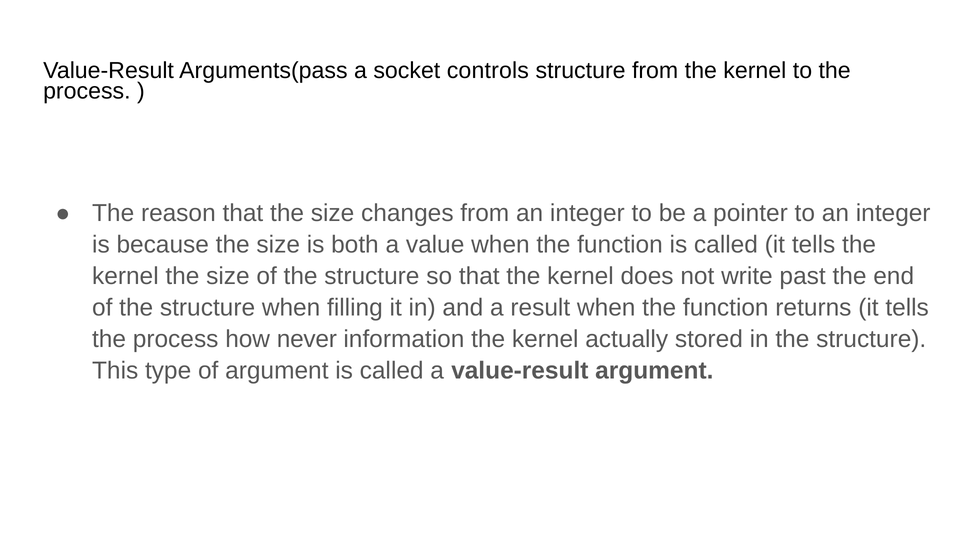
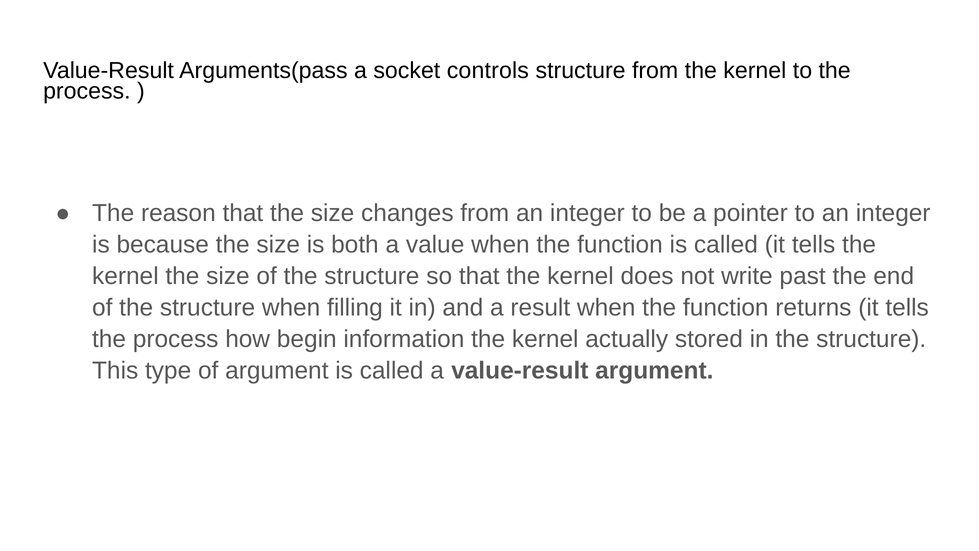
never: never -> begin (307, 339)
